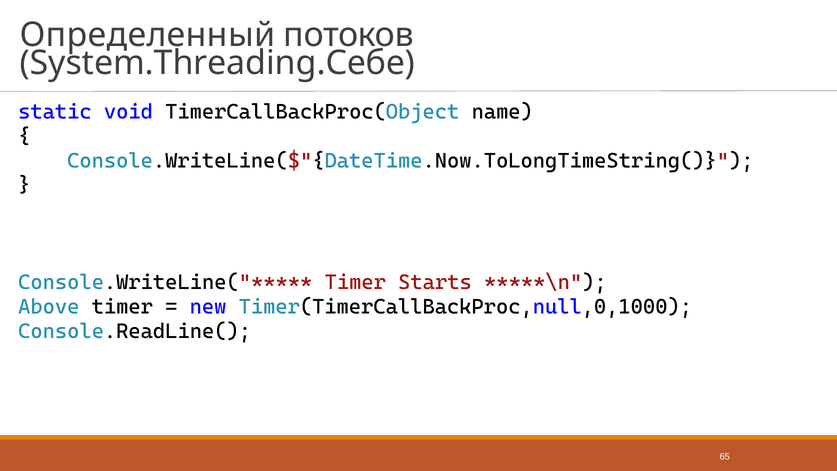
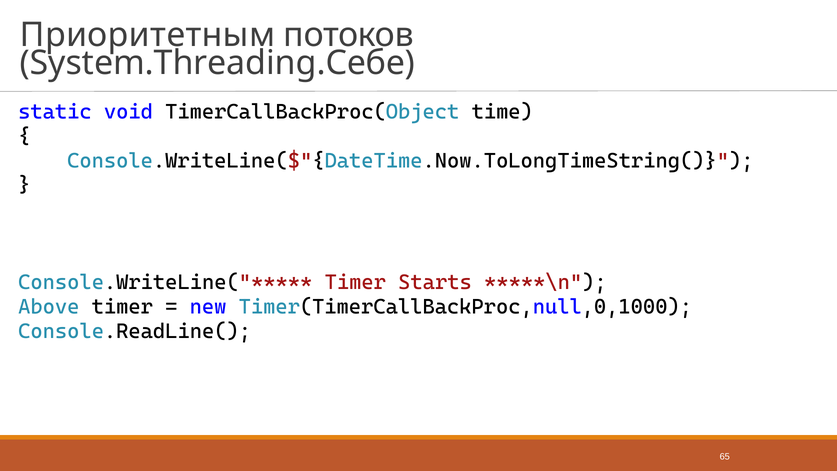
Определенный: Определенный -> Приоритетным (147, 35)
name: name -> time (502, 112)
